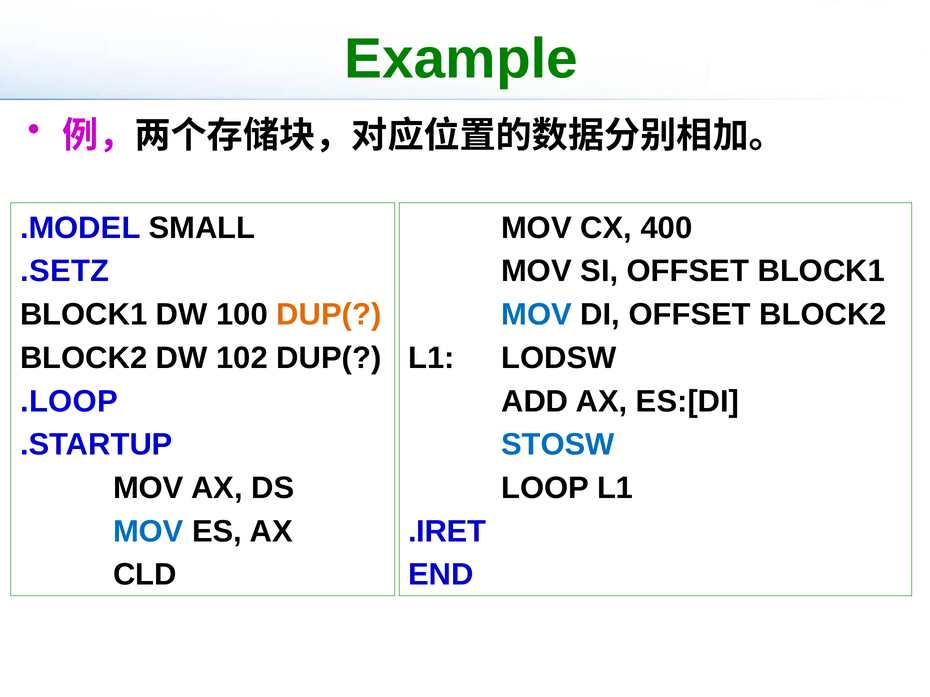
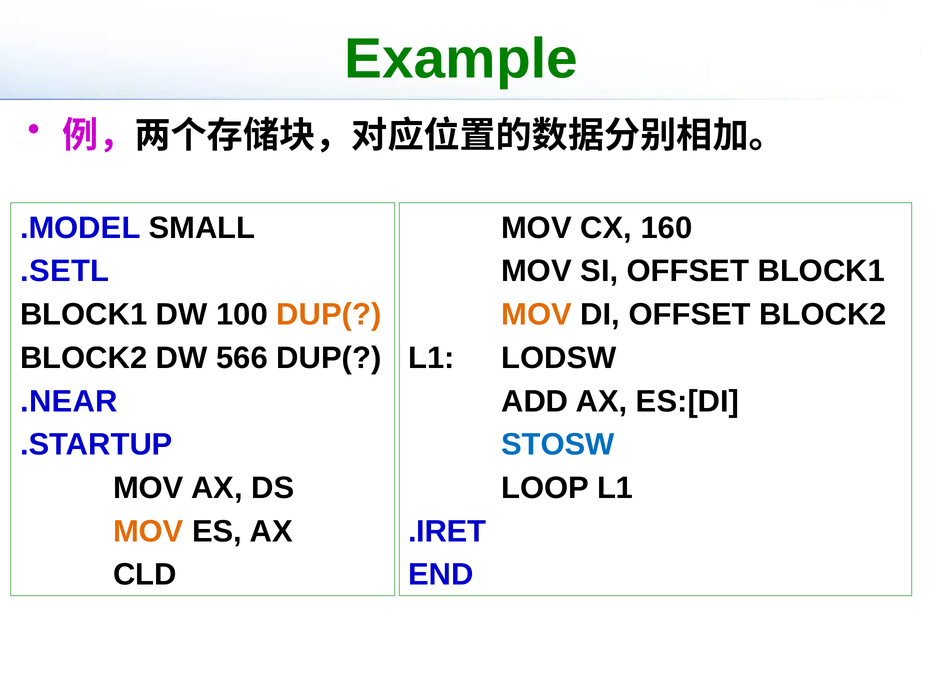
400: 400 -> 160 (666, 228)
.SETZ: .SETZ -> .SETL (65, 271)
MOV colour: blue -> orange (536, 315)
102: 102 -> 566 (242, 358)
.LOOP: .LOOP -> .NEAR (69, 402)
MOV colour: blue -> orange (148, 532)
